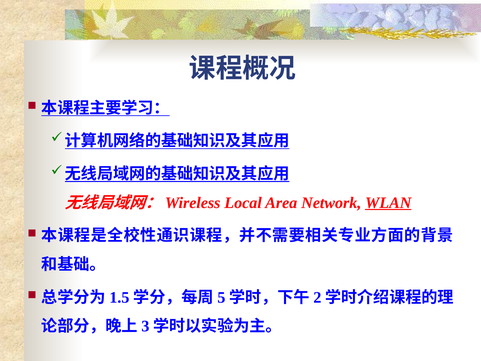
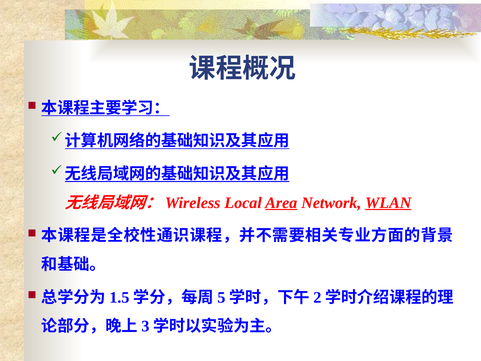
Area underline: none -> present (281, 203)
